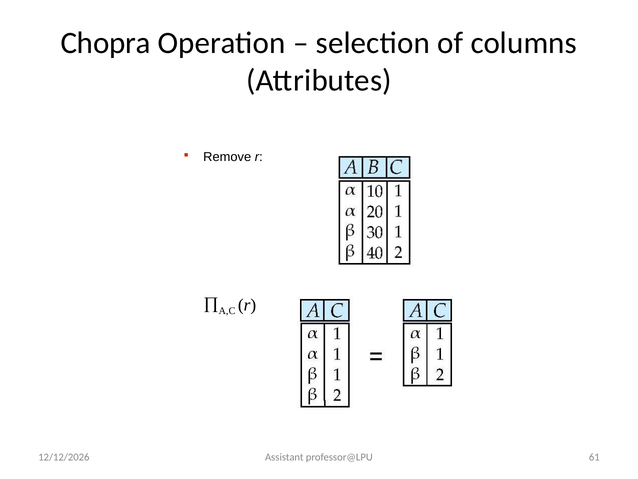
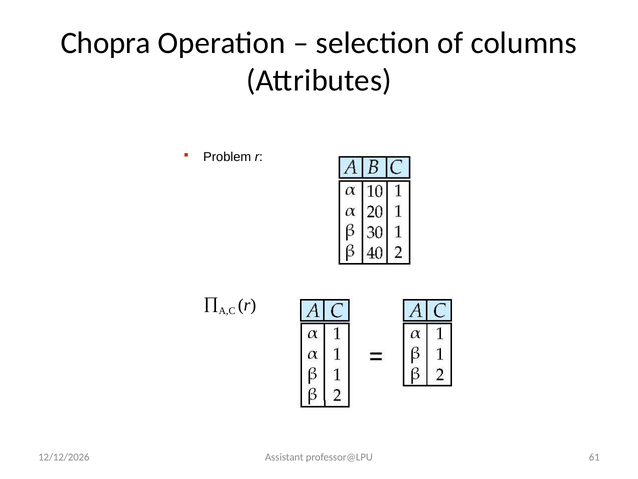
Remove: Remove -> Problem (227, 157)
